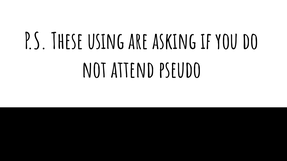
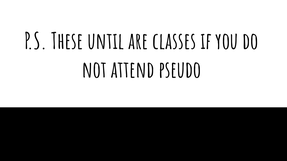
using: using -> until (106, 42)
asking: asking -> classes (174, 42)
